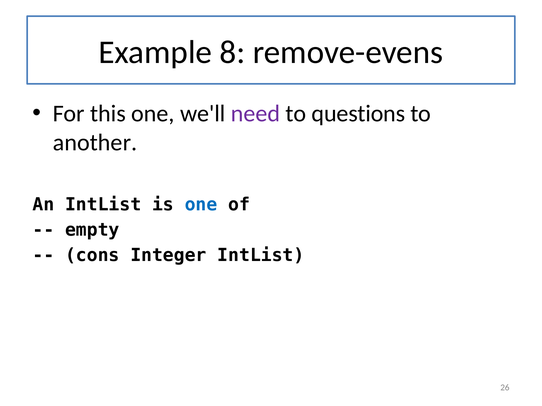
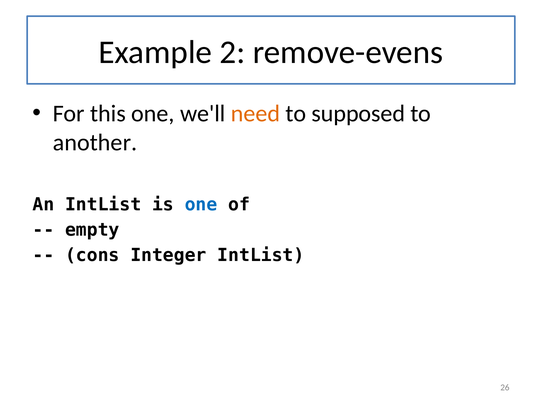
8: 8 -> 2 (232, 52)
need colour: purple -> orange (256, 114)
questions: questions -> supposed (358, 114)
